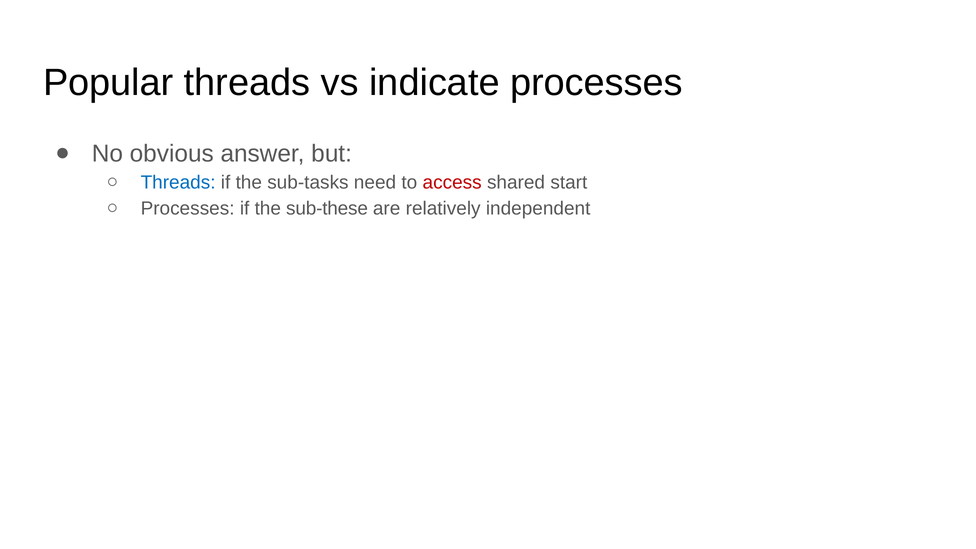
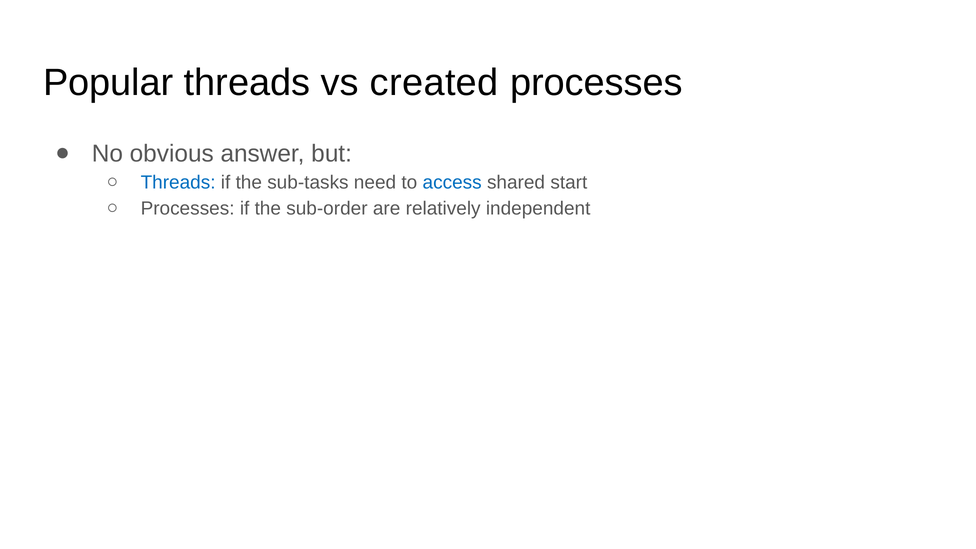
indicate: indicate -> created (434, 83)
access colour: red -> blue (452, 183)
sub-these: sub-these -> sub-order (327, 209)
